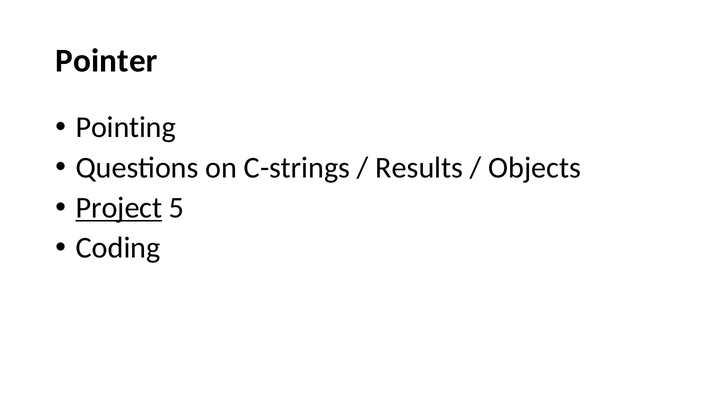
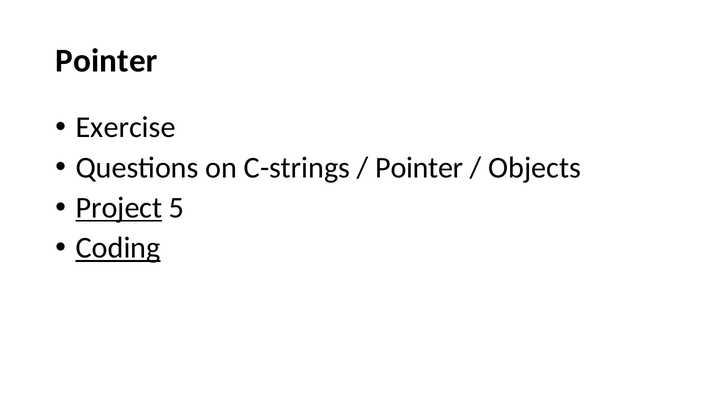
Pointing: Pointing -> Exercise (126, 127)
Results: Results -> Pointer (419, 168)
Coding underline: none -> present (118, 248)
